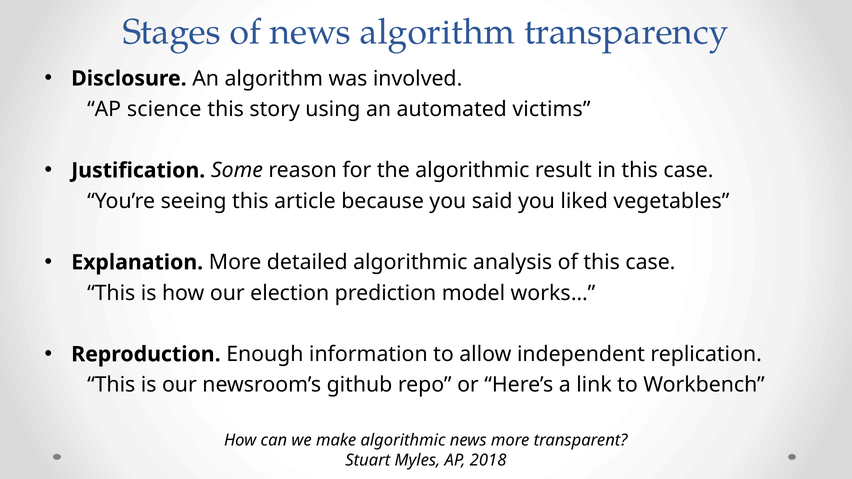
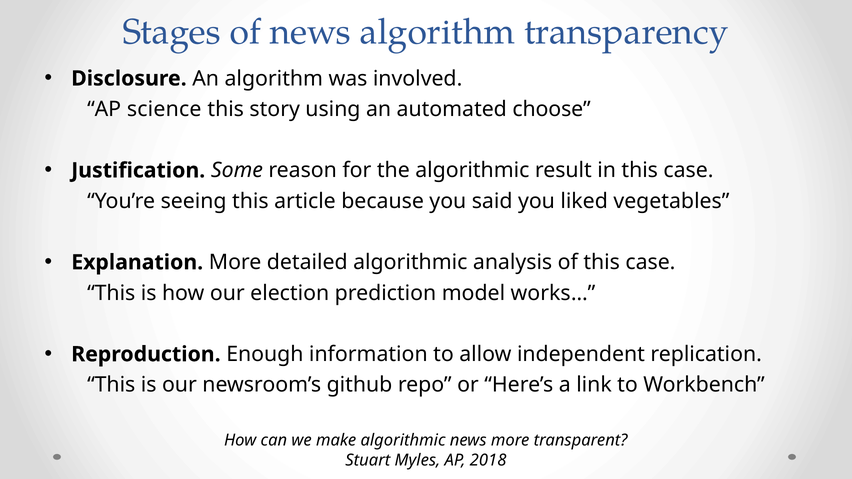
victims: victims -> choose (552, 109)
